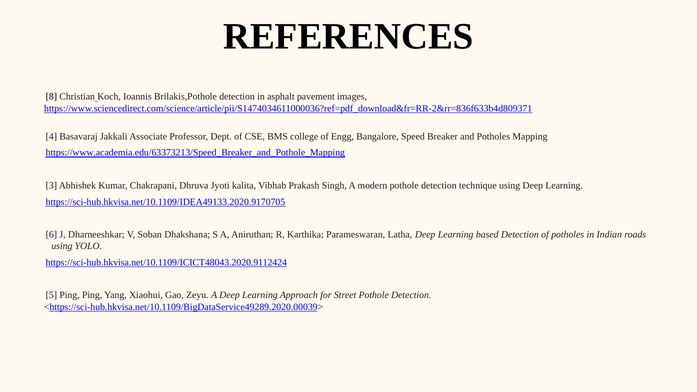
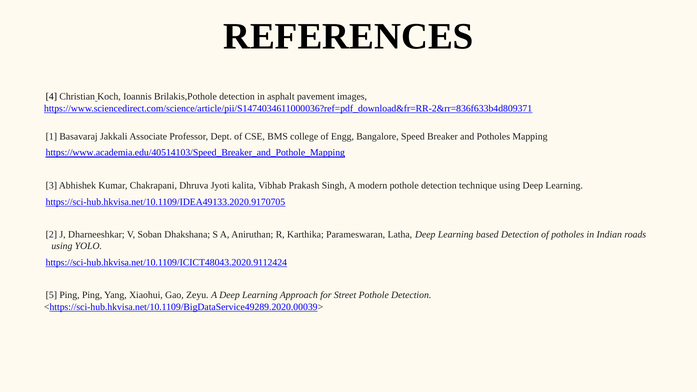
8: 8 -> 4 (51, 97)
4: 4 -> 1 (51, 136)
https://www.academia.edu/63373213/Speed_Breaker_and_Pothole_Mapping: https://www.academia.edu/63373213/Speed_Breaker_and_Pothole_Mapping -> https://www.academia.edu/40514103/Speed_Breaker_and_Pothole_Mapping (195, 153)
6: 6 -> 2 (51, 235)
